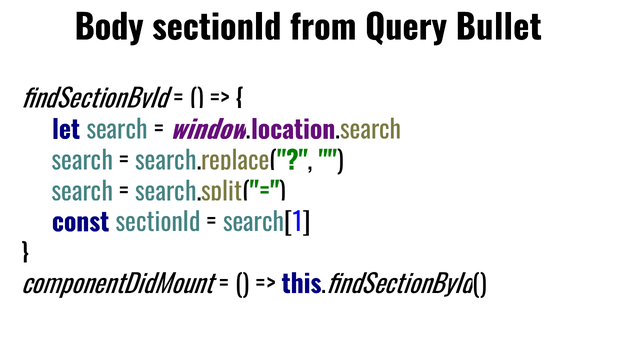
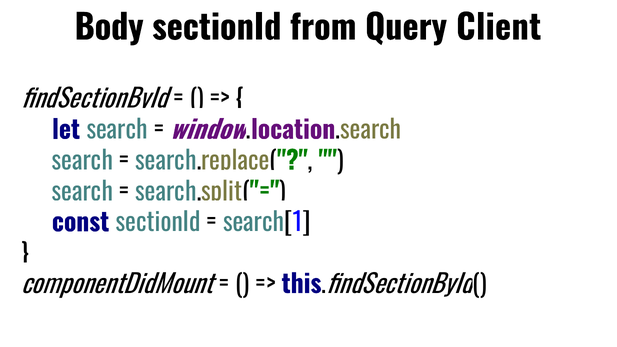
Bullet: Bullet -> Client (499, 28)
